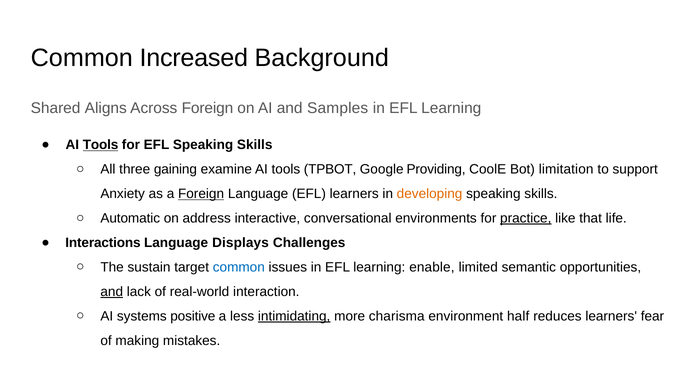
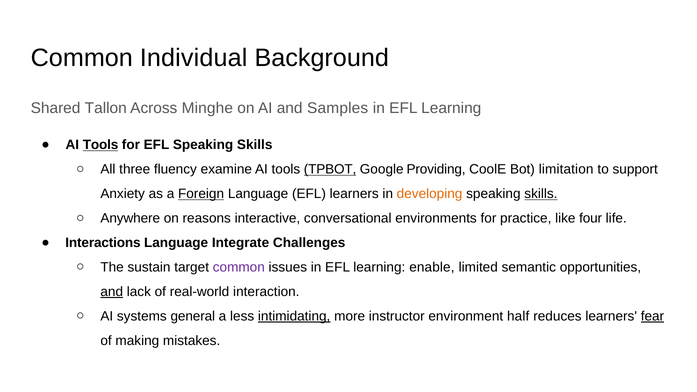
Increased: Increased -> Individual (194, 58)
Aligns: Aligns -> Tallon (106, 108)
Across Foreign: Foreign -> Minghe (207, 108)
gaining: gaining -> fluency (175, 169)
TPBOT underline: none -> present (330, 169)
skills underline: none -> present (541, 194)
Automatic: Automatic -> Anywhere (130, 218)
address: address -> reasons (207, 218)
practice underline: present -> none (526, 218)
that: that -> four (591, 218)
Displays: Displays -> Integrate (241, 243)
common colour: blue -> purple (239, 267)
positive: positive -> general (193, 316)
charisma: charisma -> instructor (397, 316)
fear underline: none -> present (652, 316)
